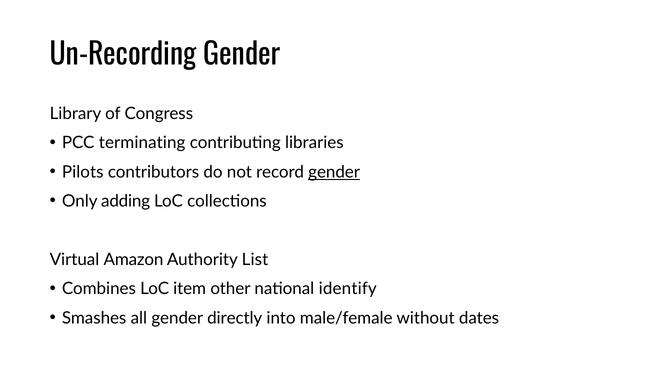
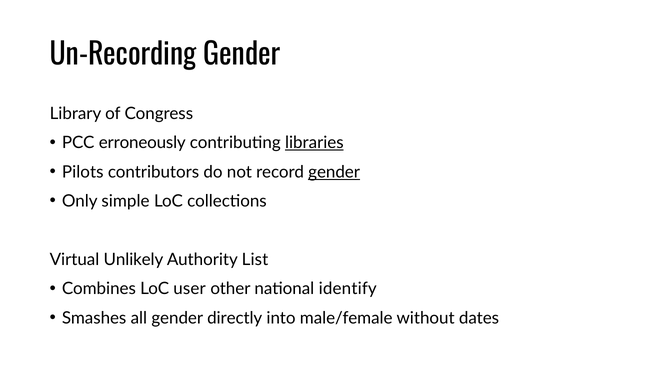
terminating: terminating -> erroneously (142, 143)
libraries underline: none -> present (314, 143)
adding: adding -> simple (125, 201)
Amazon: Amazon -> Unlikely (133, 259)
item: item -> user (190, 289)
